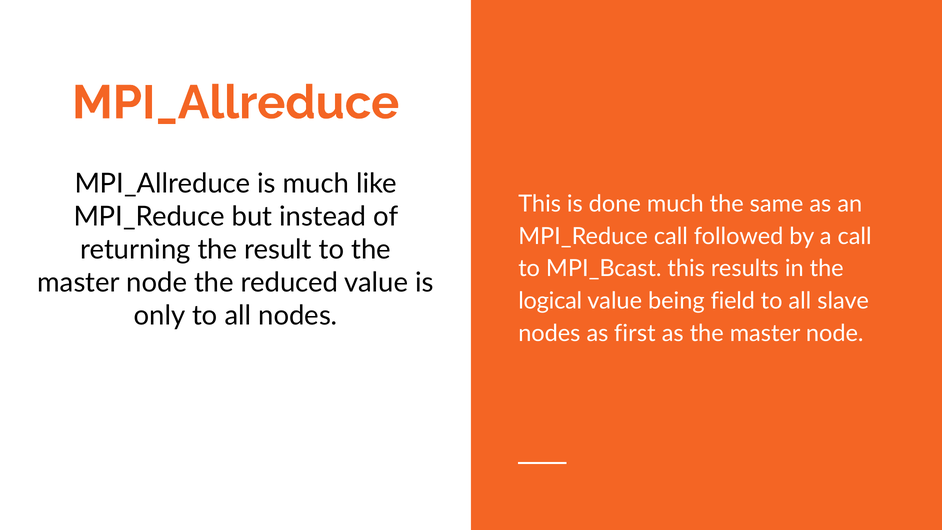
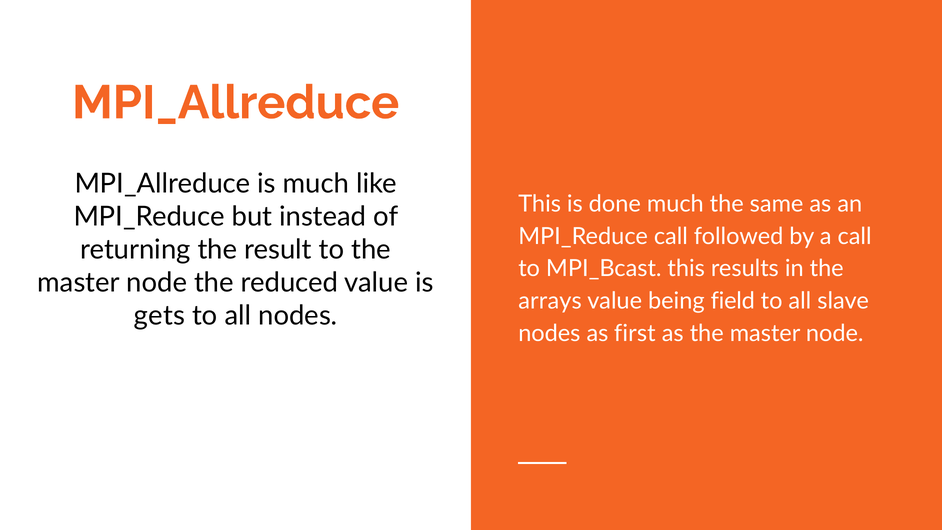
logical: logical -> arrays (550, 301)
only: only -> gets (159, 316)
